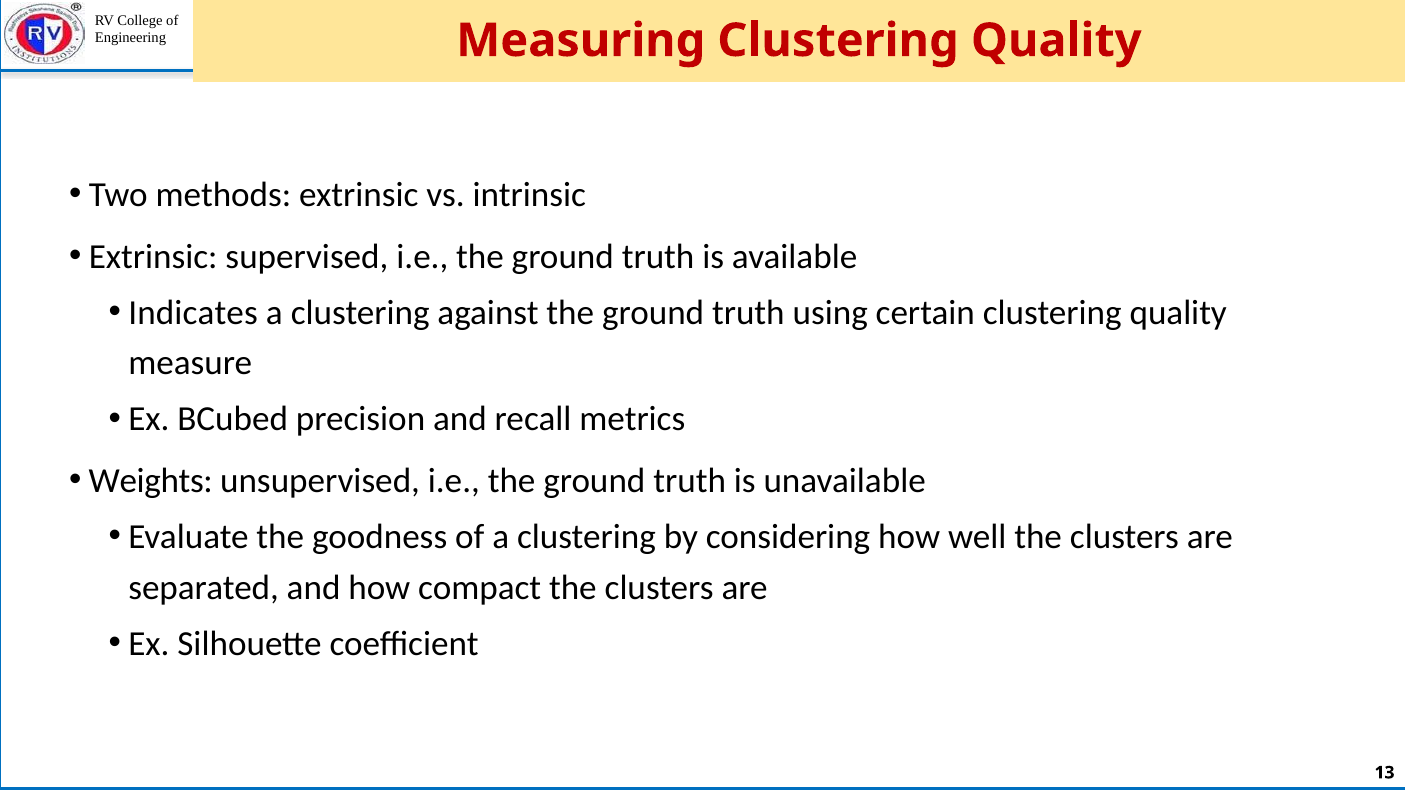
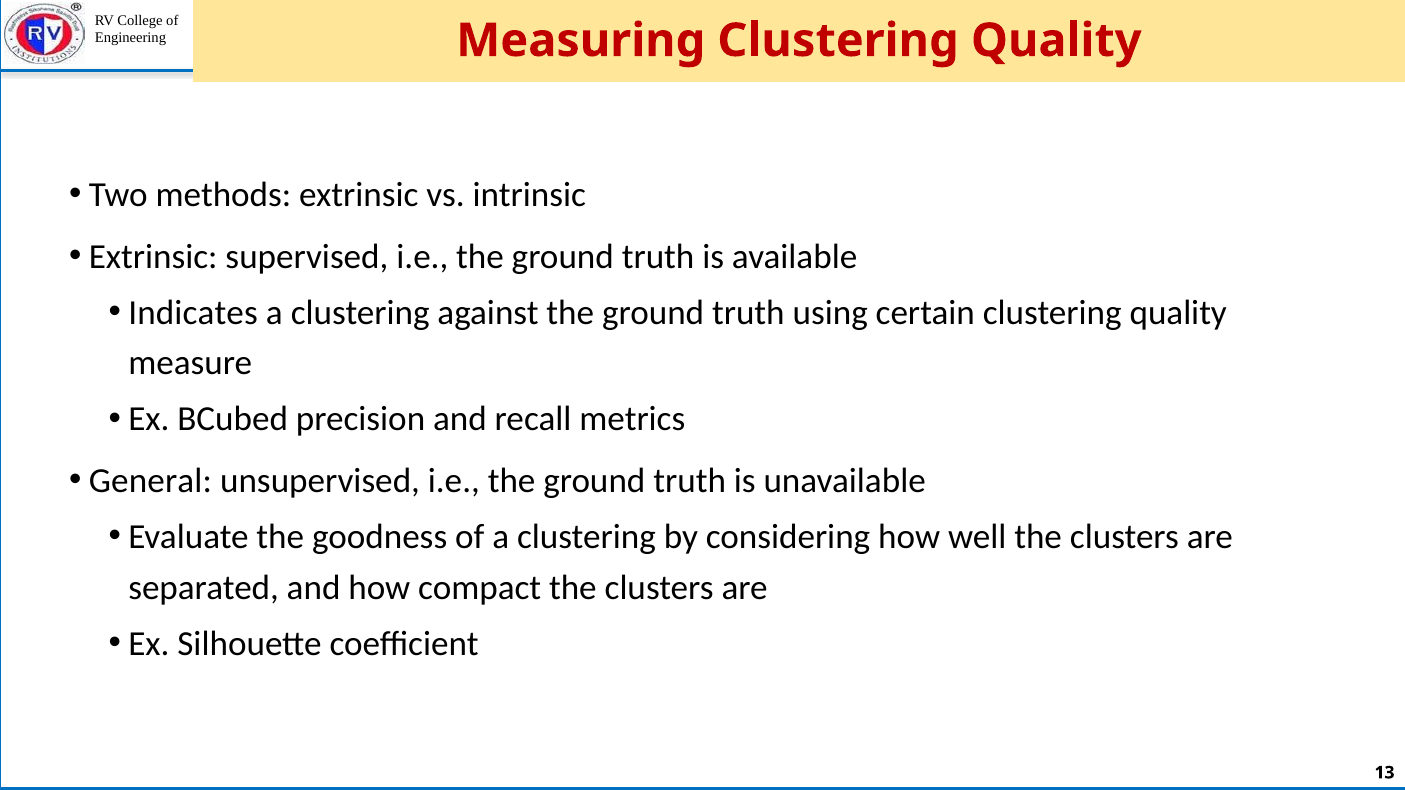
Weights: Weights -> General (150, 481)
